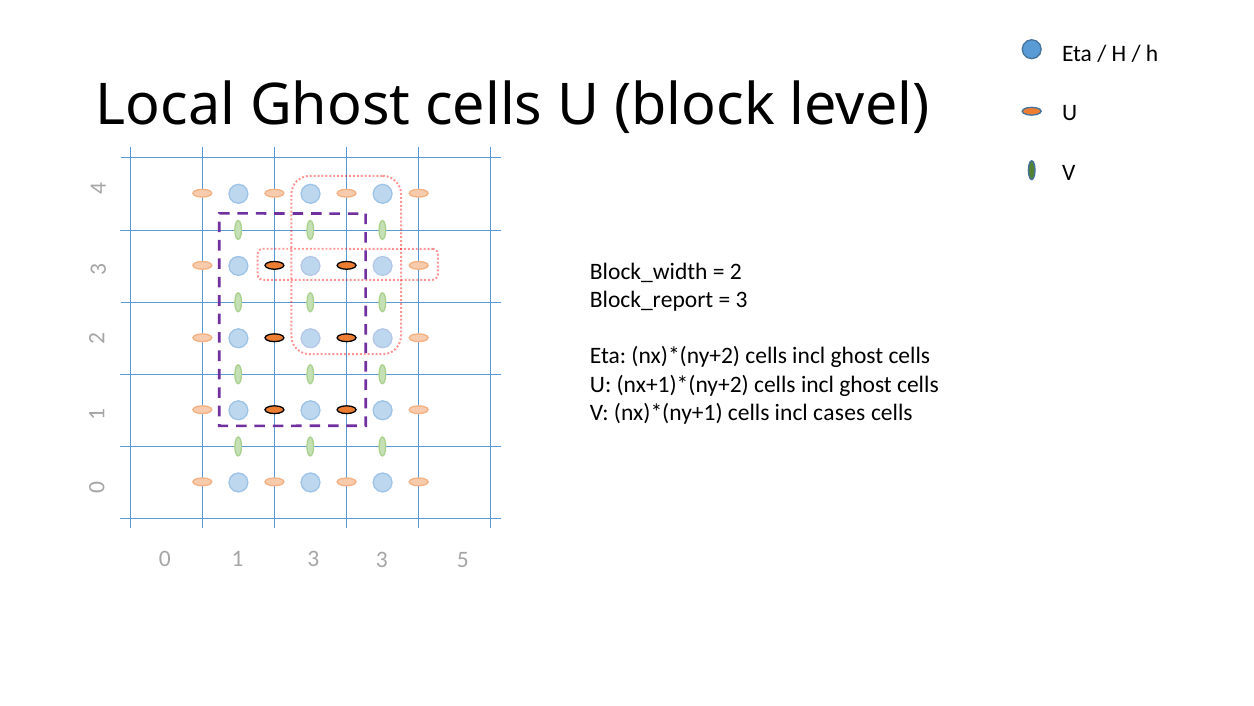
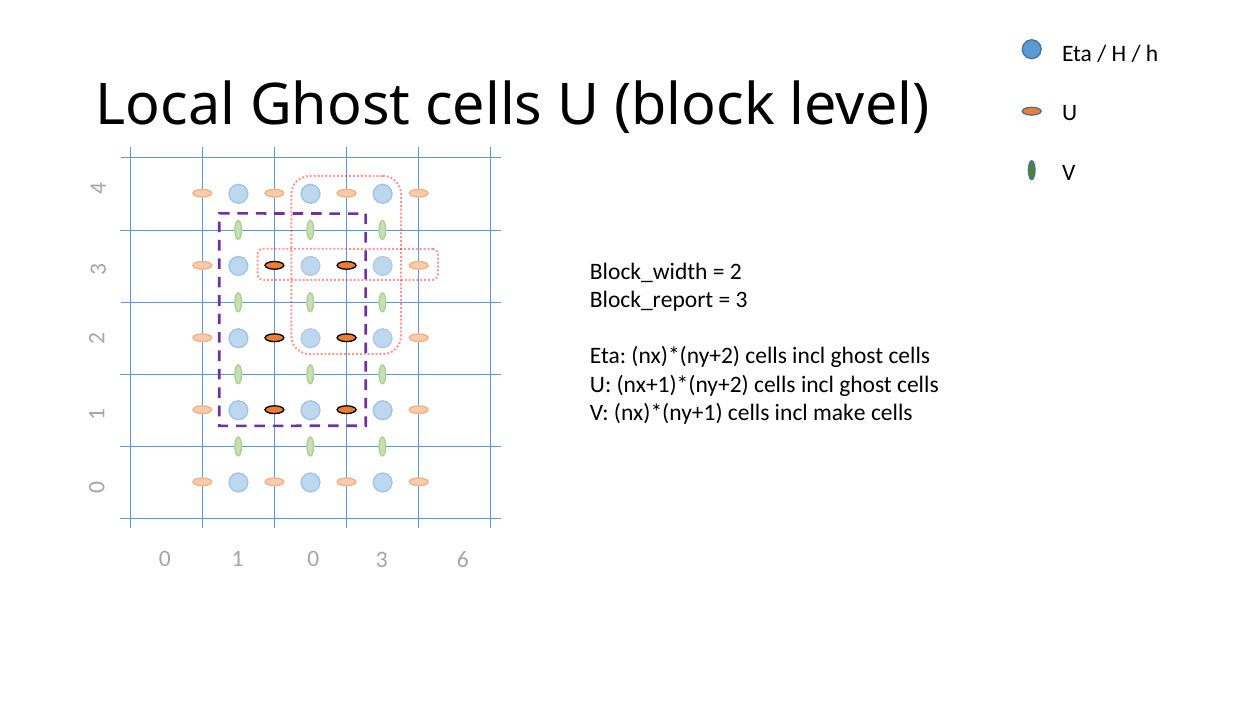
cases: cases -> make (839, 412)
1 3: 3 -> 0 (313, 558)
5: 5 -> 6 (463, 560)
